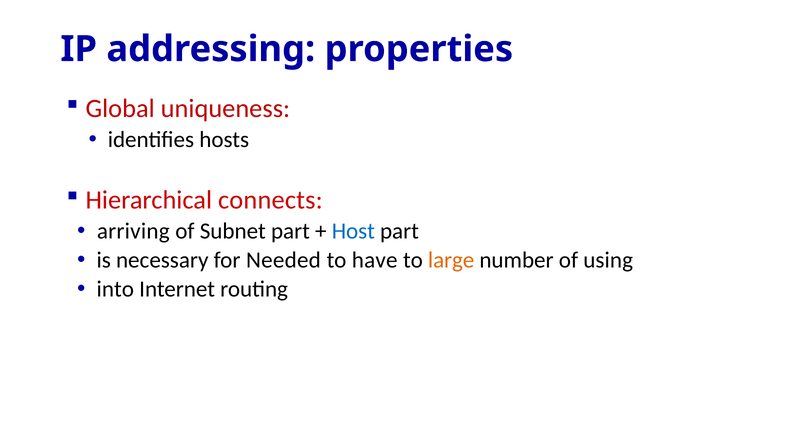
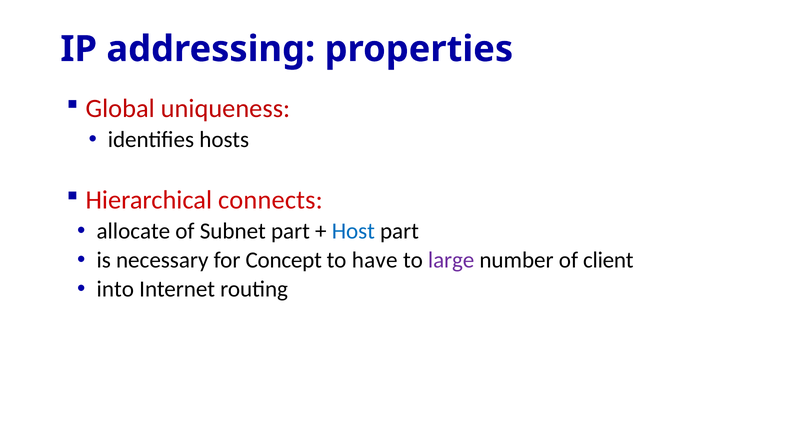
arriving: arriving -> allocate (133, 231)
Needed: Needed -> Concept (284, 260)
large colour: orange -> purple (451, 260)
using: using -> client (608, 260)
